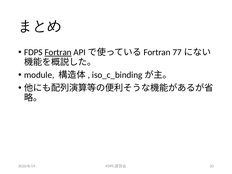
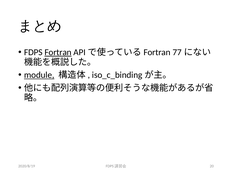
module underline: none -> present (39, 75)
